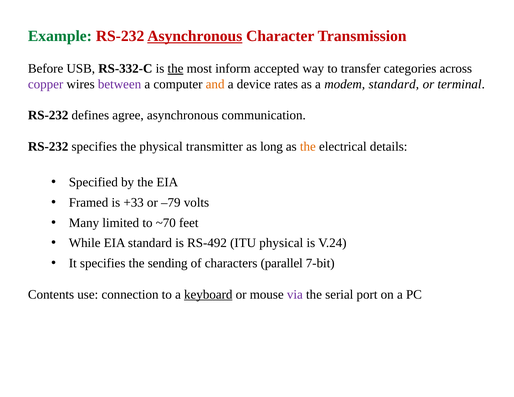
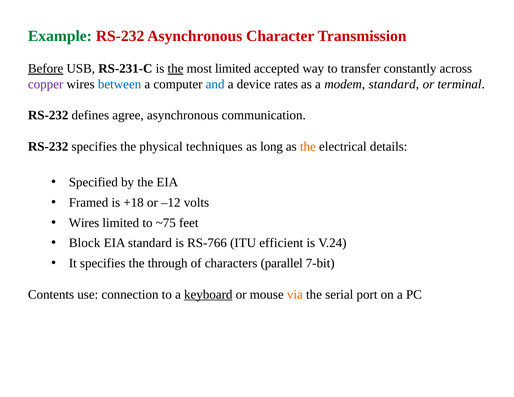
Asynchronous underline: present -> none (195, 36)
Before underline: none -> present (46, 69)
RS-332-C: RS-332-C -> RS-231-C (125, 69)
most inform: inform -> limited (233, 69)
categories: categories -> constantly (410, 69)
between colour: purple -> blue (120, 84)
and colour: orange -> blue (215, 84)
transmitter: transmitter -> techniques (214, 147)
+33: +33 -> +18 (134, 203)
–79: –79 -> –12 (171, 203)
Many: Many -> Wires (84, 223)
~70: ~70 -> ~75 (166, 223)
While: While -> Block (85, 243)
RS-492: RS-492 -> RS-766 (207, 243)
ITU physical: physical -> efficient (281, 243)
sending: sending -> through (168, 263)
via colour: purple -> orange (295, 295)
